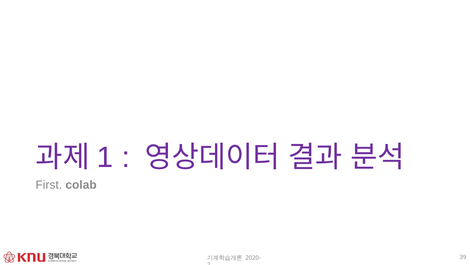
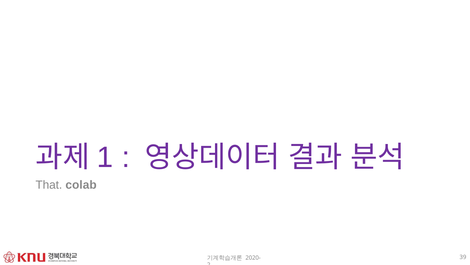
First: First -> That (49, 184)
